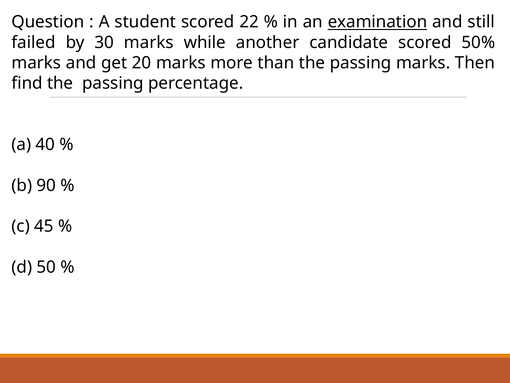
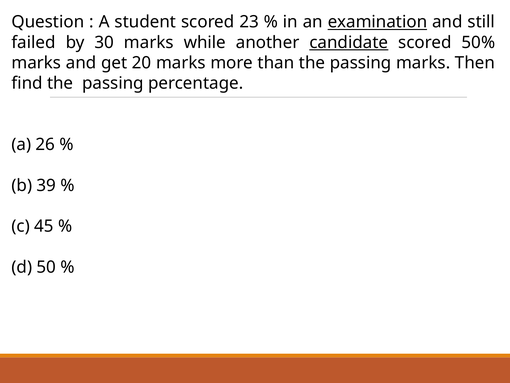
22: 22 -> 23 (249, 22)
candidate underline: none -> present (349, 42)
40: 40 -> 26 (45, 144)
90: 90 -> 39 (46, 185)
